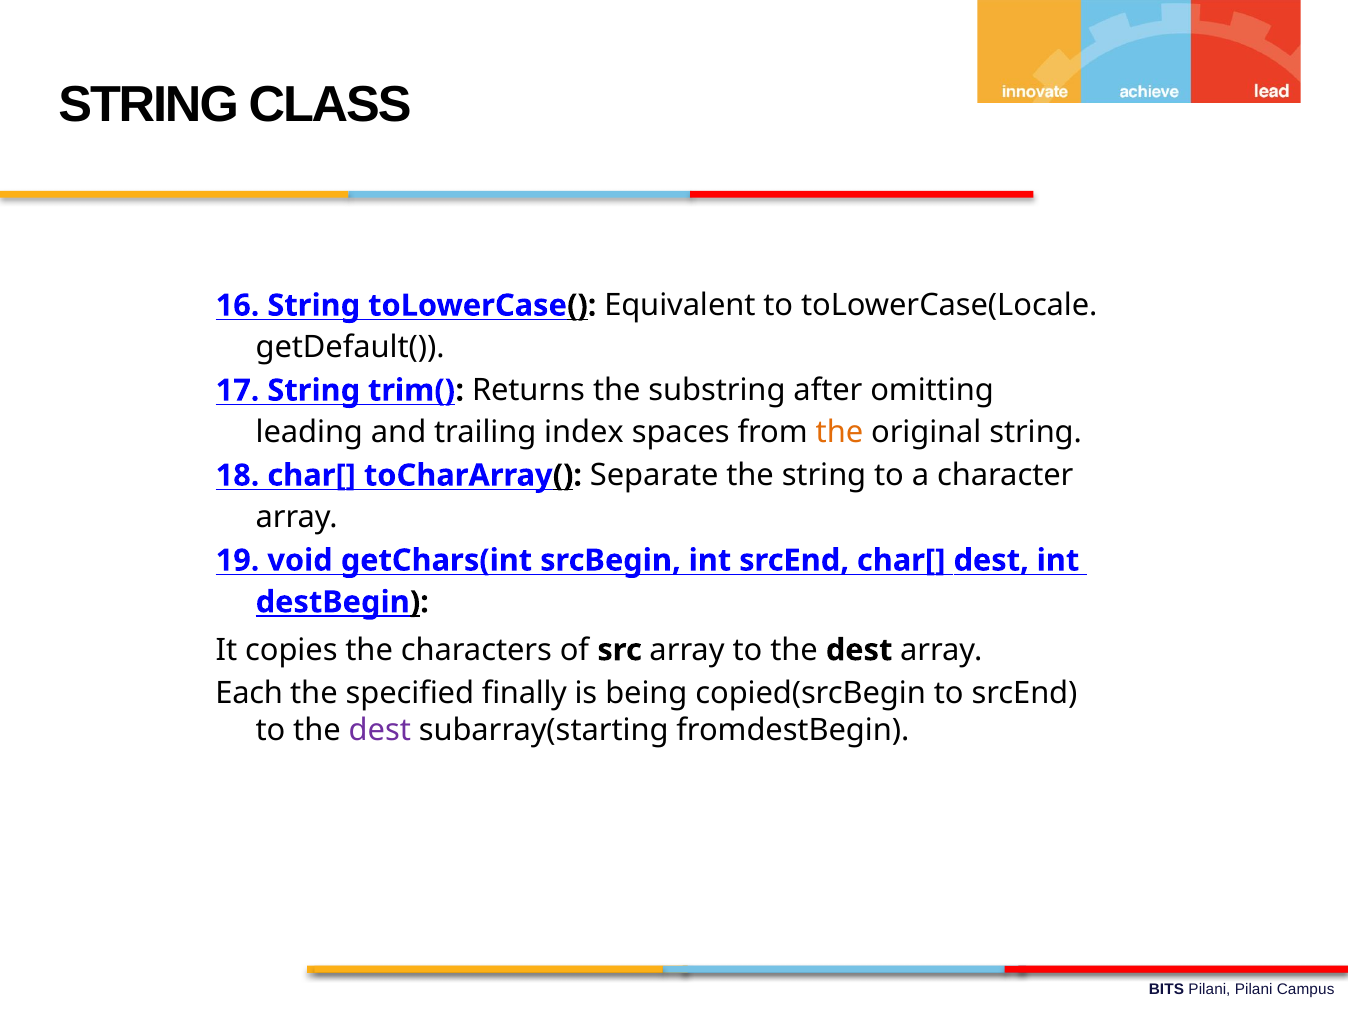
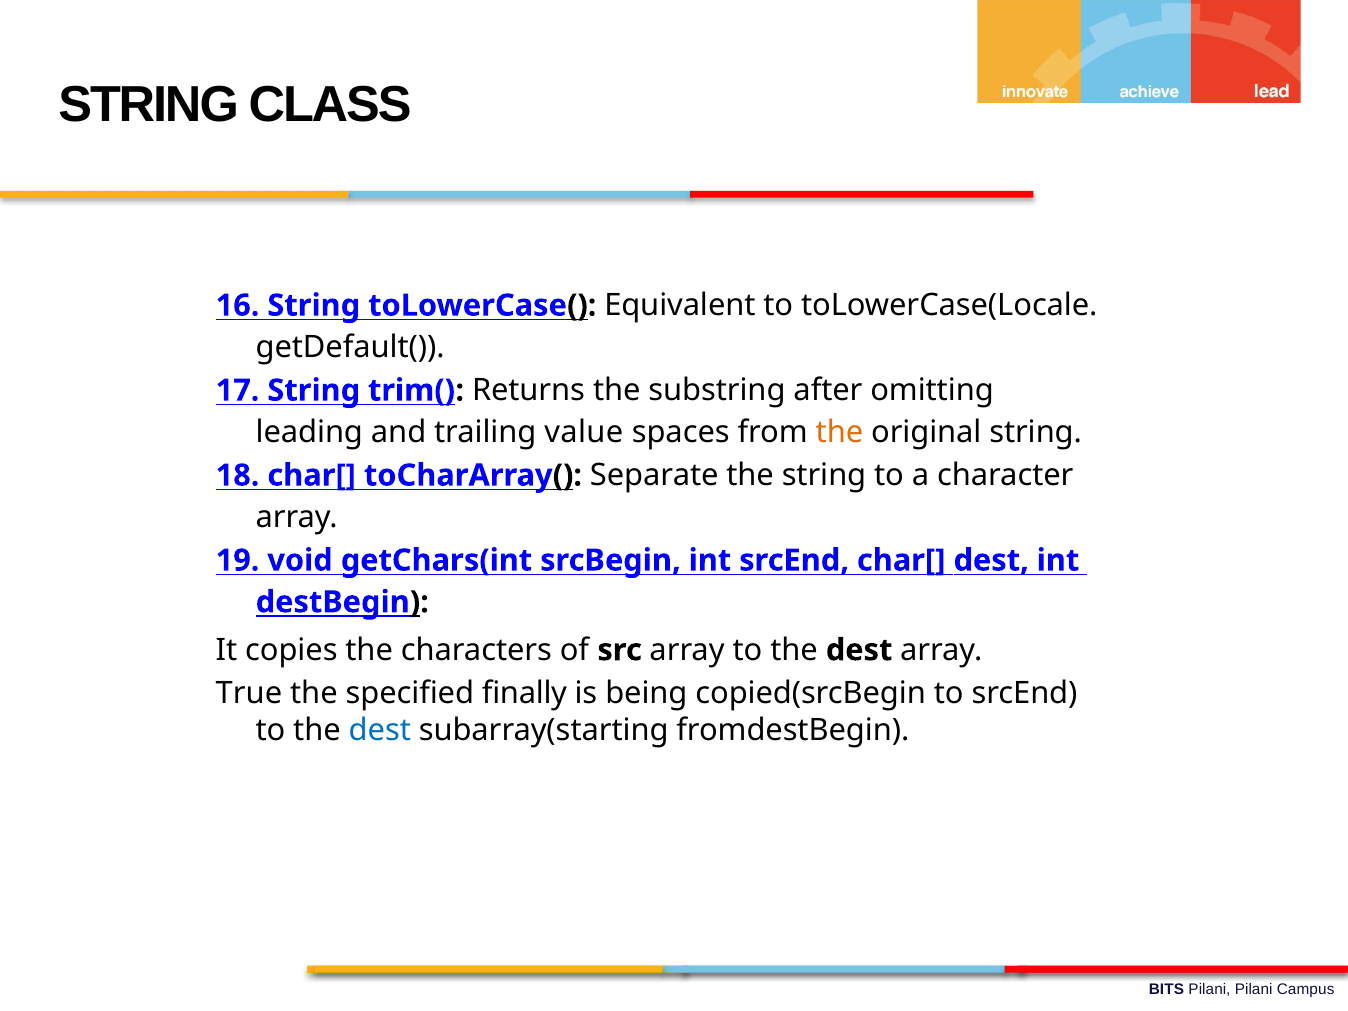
index: index -> value (584, 432)
Each: Each -> True (249, 693)
dest colour: purple -> blue (380, 730)
